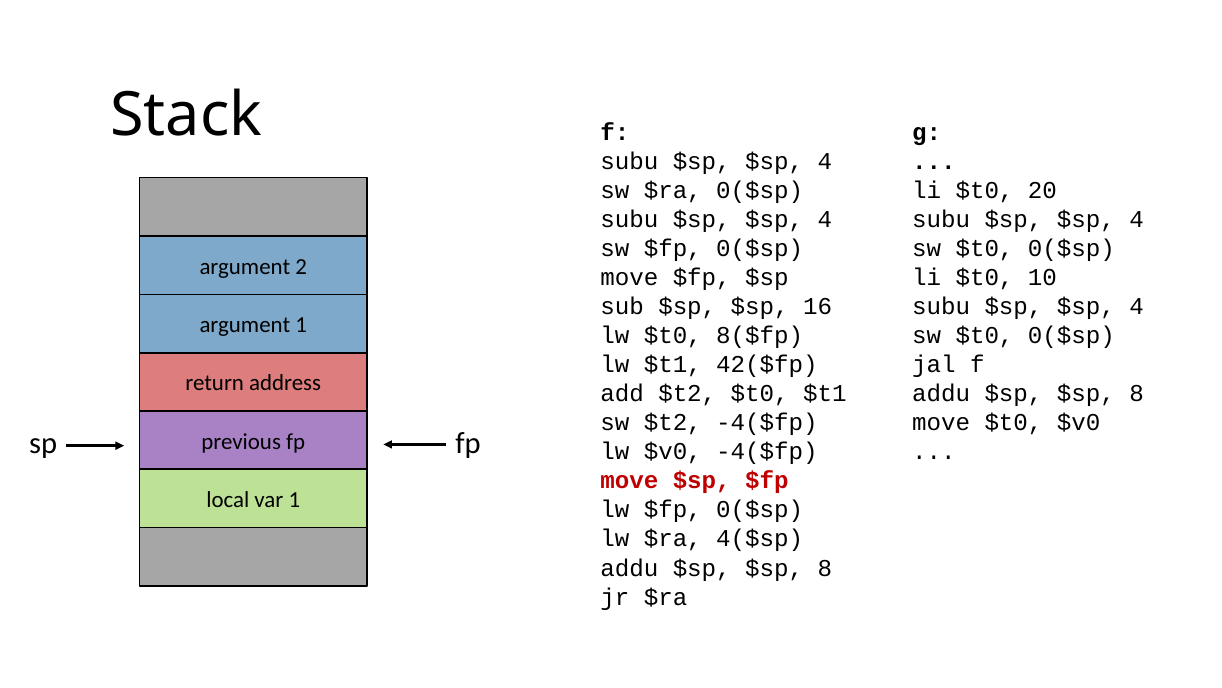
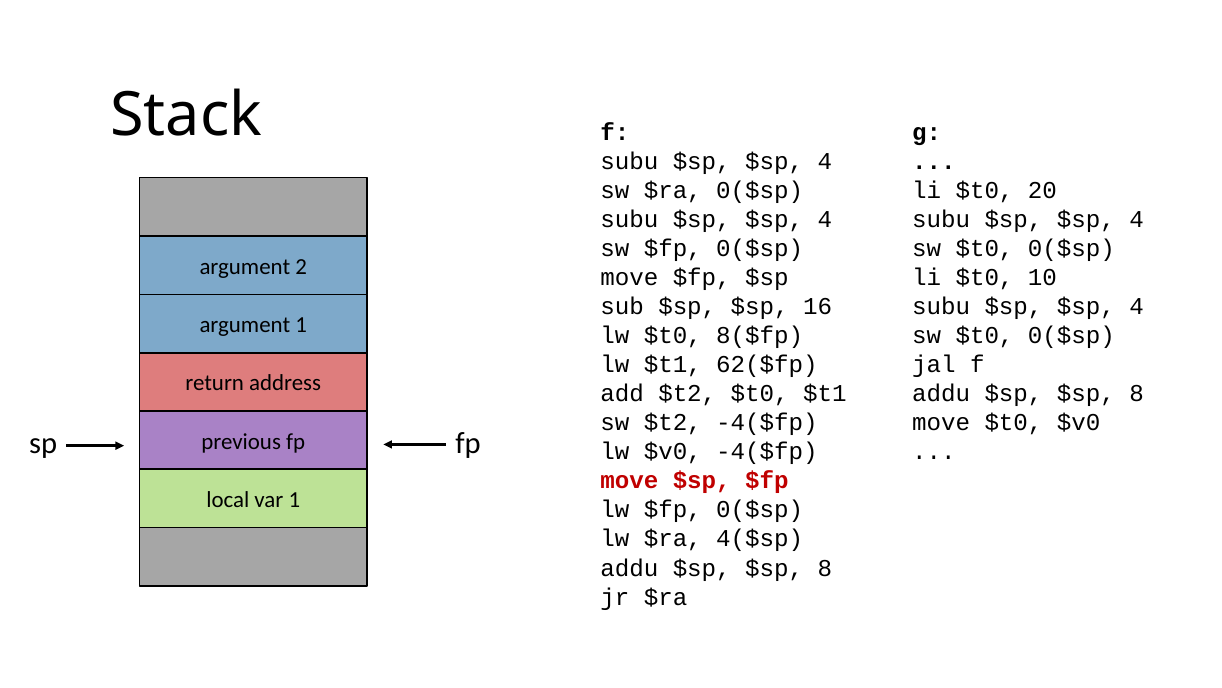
42($fp: 42($fp -> 62($fp (767, 364)
